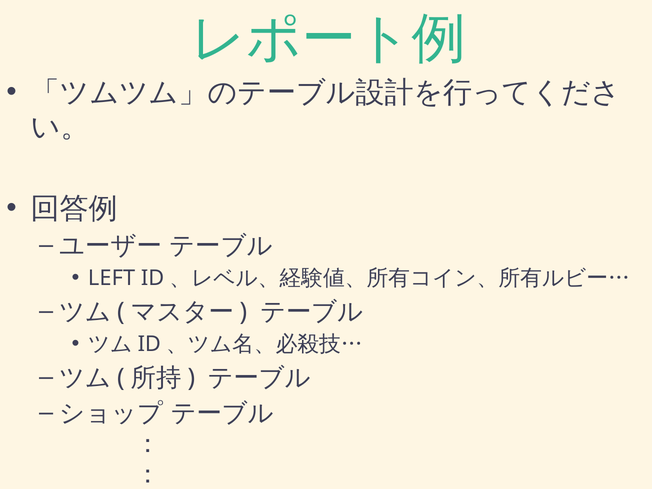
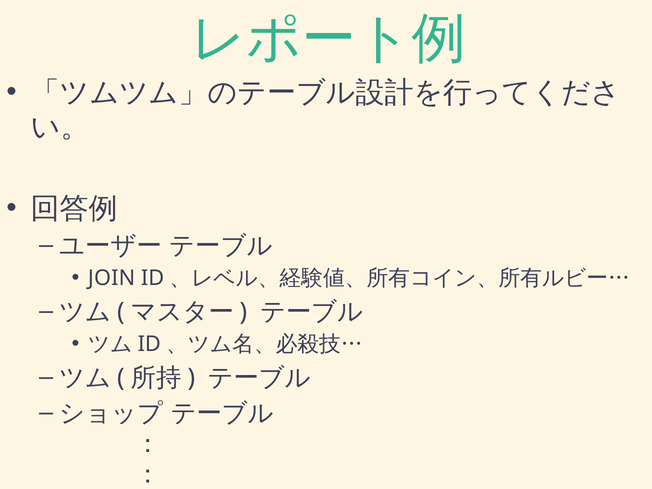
LEFT: LEFT -> JOIN (112, 278)
